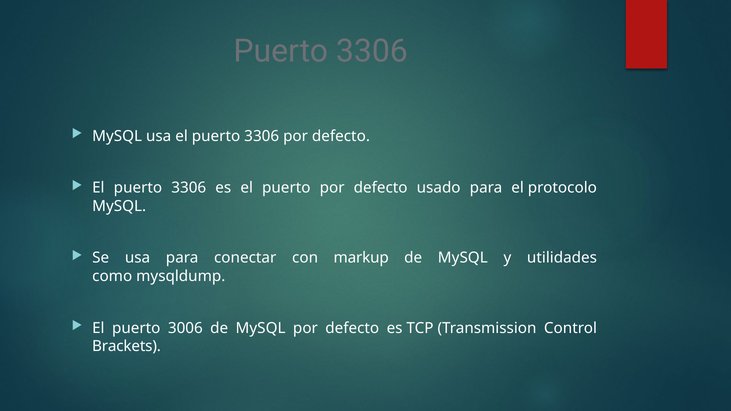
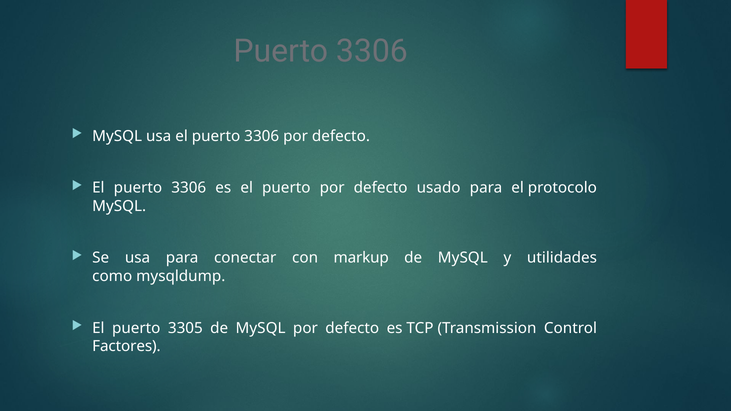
3006: 3006 -> 3305 (185, 328)
Brackets: Brackets -> Factores (126, 347)
